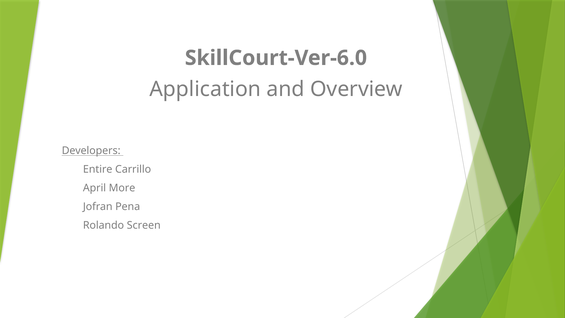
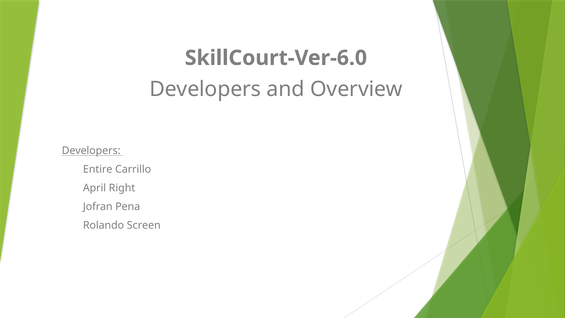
Application: Application -> Developers (205, 89)
More: More -> Right (122, 188)
